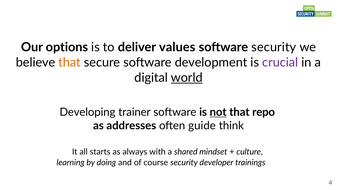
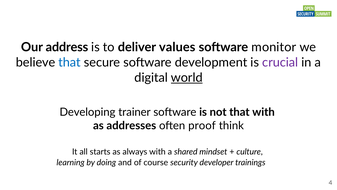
options: options -> address (67, 47)
software security: security -> monitor (274, 47)
that colour: orange -> blue (70, 62)
not underline: present -> none (218, 112)
that repo: repo -> with (264, 112)
guide: guide -> proof (202, 125)
